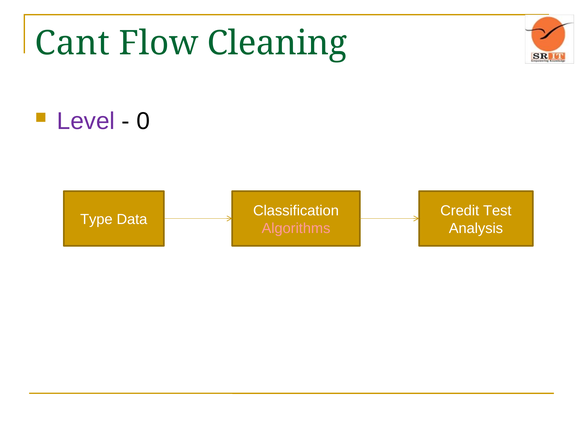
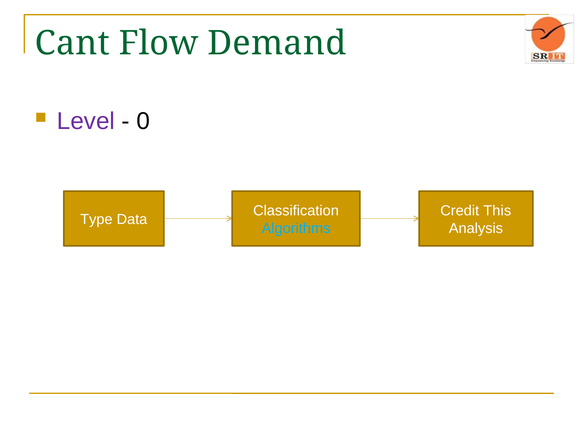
Cleaning: Cleaning -> Demand (277, 43)
Test: Test -> This (497, 211)
Algorithms colour: pink -> light blue (296, 228)
